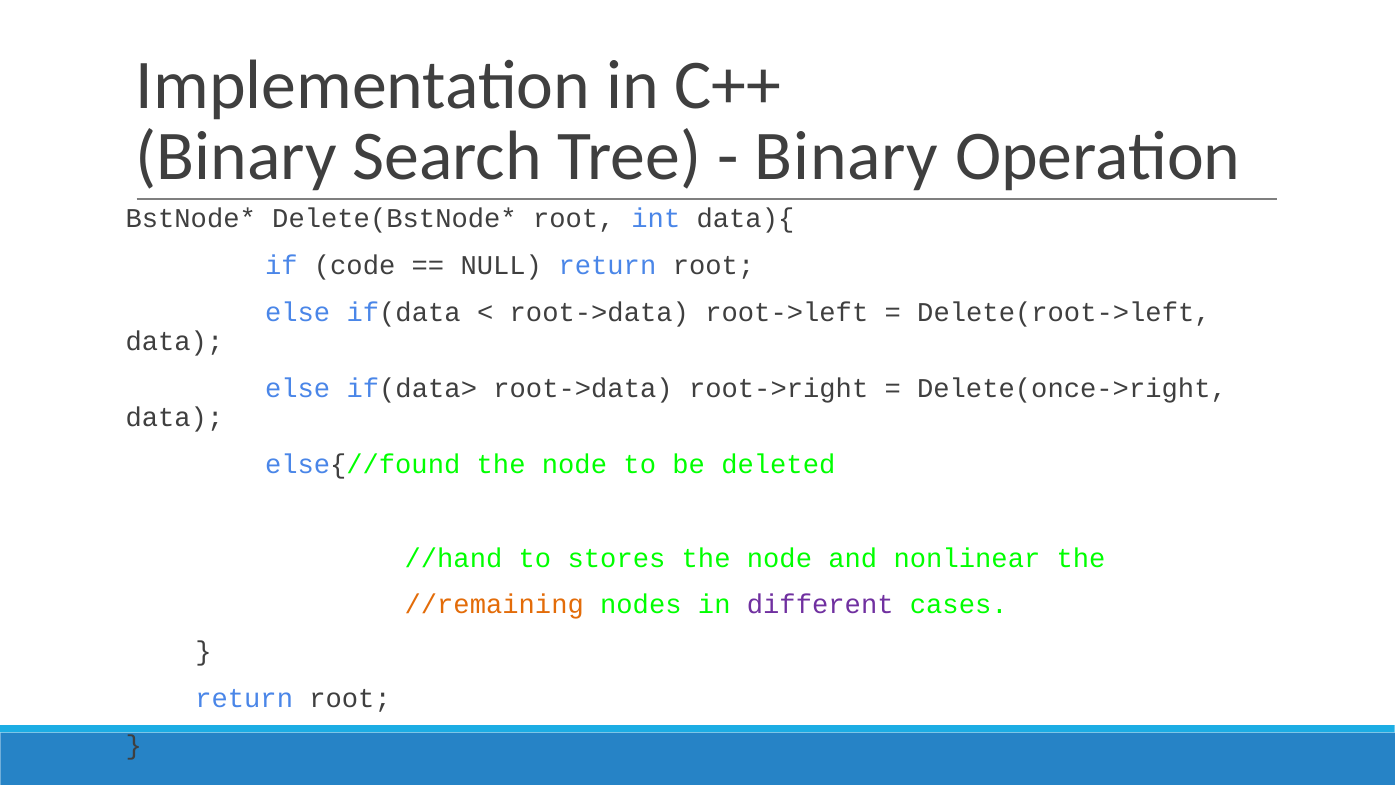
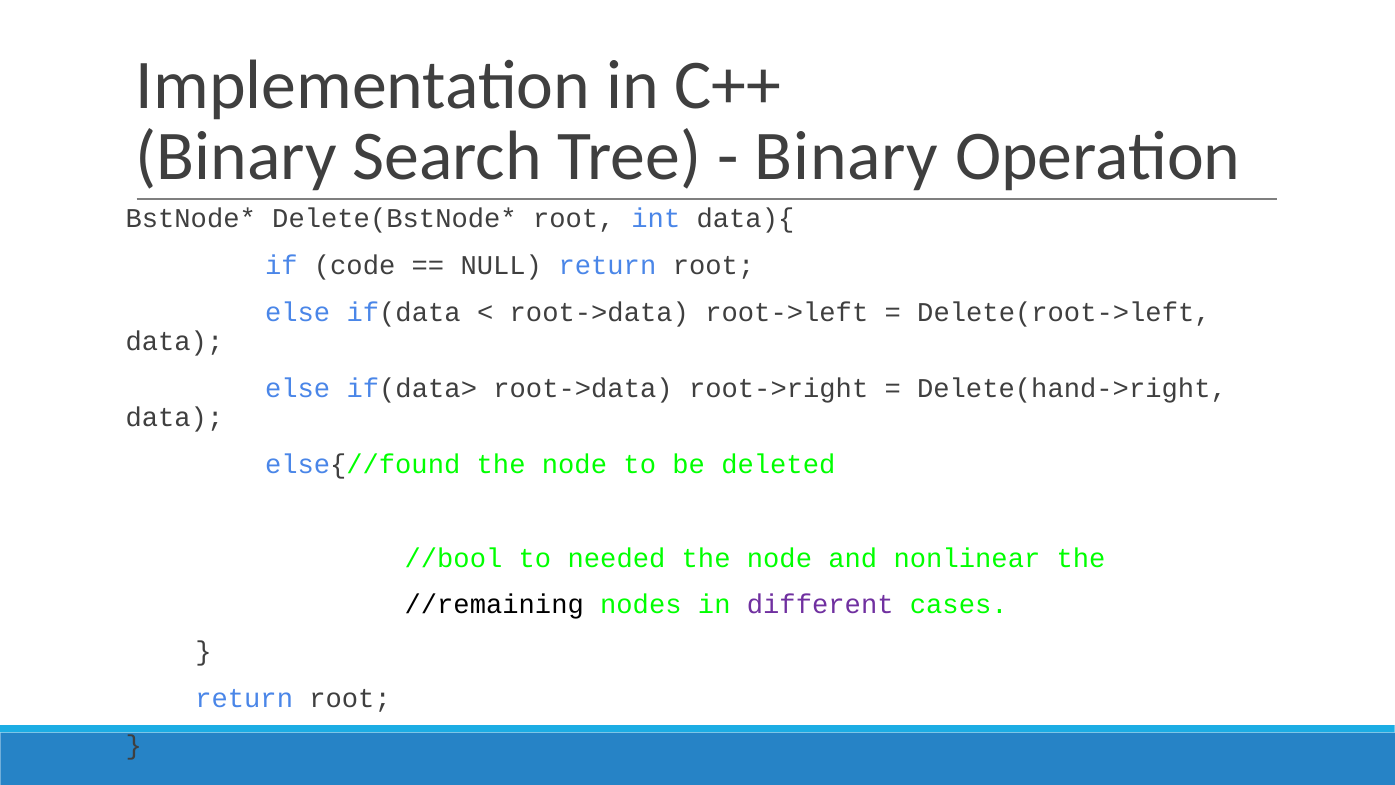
Delete(once->right: Delete(once->right -> Delete(hand->right (1072, 388)
//hand: //hand -> //bool (453, 558)
stores: stores -> needed (616, 558)
//remaining colour: orange -> black (494, 605)
